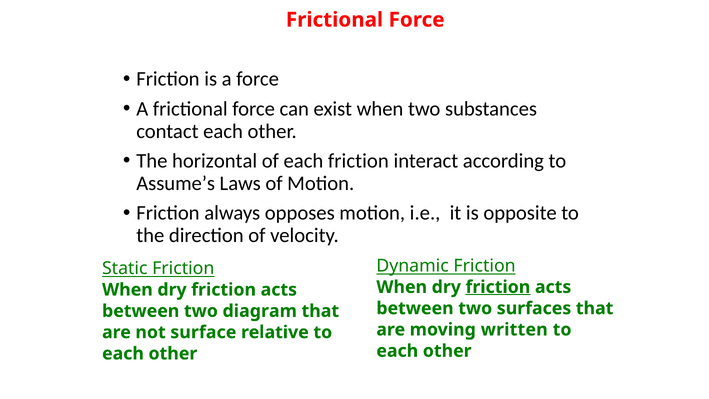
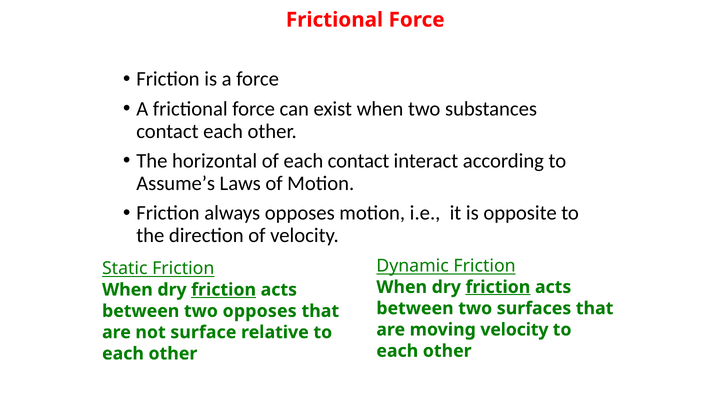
each friction: friction -> contact (359, 161)
friction underline: none -> present (224, 290)
two diagram: diagram -> opposes (260, 311)
moving written: written -> velocity (514, 329)
